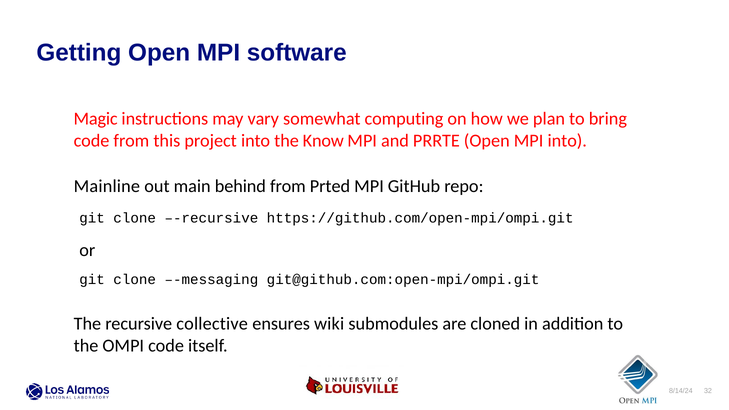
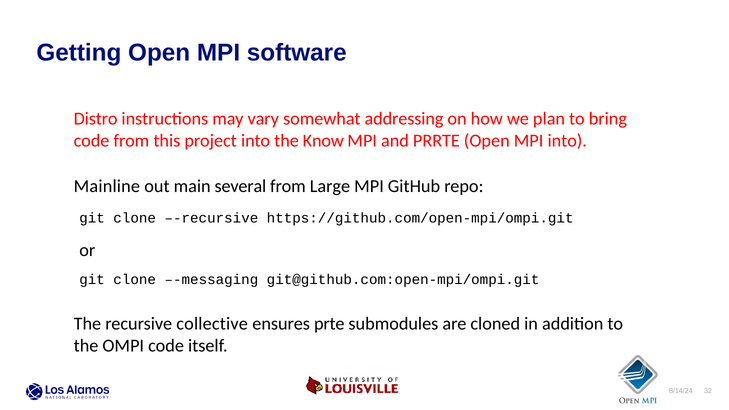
Magic: Magic -> Distro (96, 119)
computing: computing -> addressing (404, 119)
behind: behind -> several (240, 187)
Prted: Prted -> Large (330, 187)
wiki: wiki -> prte (329, 324)
